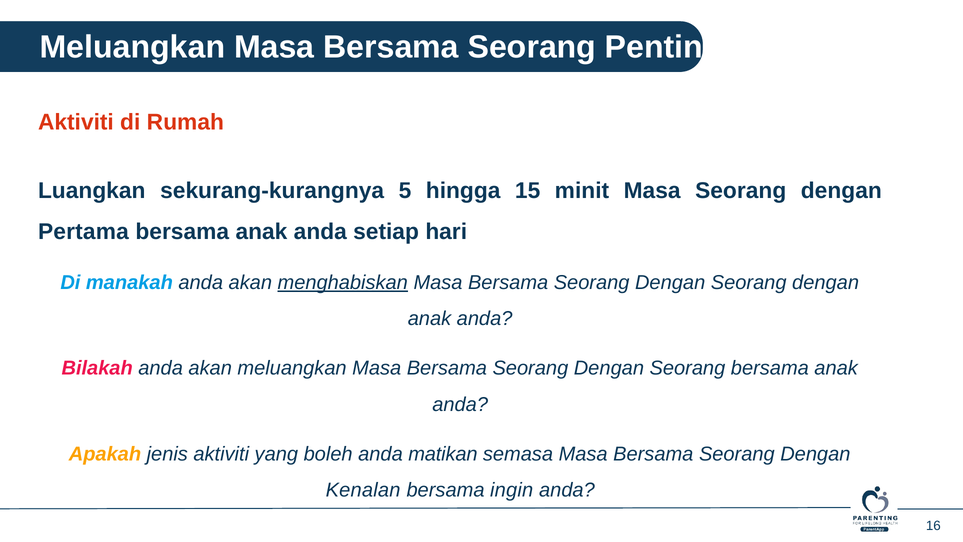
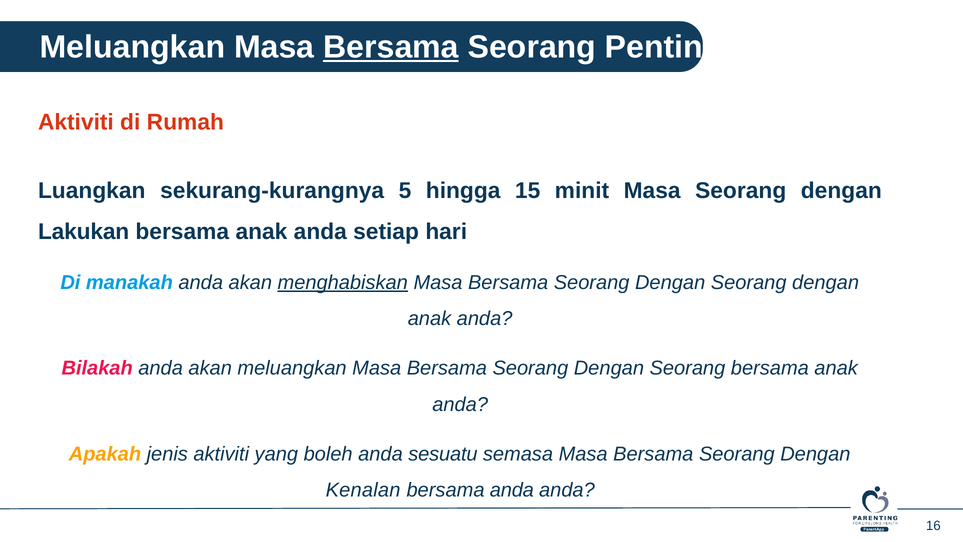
Bersama underline: none -> present (391, 47)
Pertama: Pertama -> Lakukan (84, 232)
matikan: matikan -> sesuatu (443, 454)
bersama ingin: ingin -> anda (512, 490)
